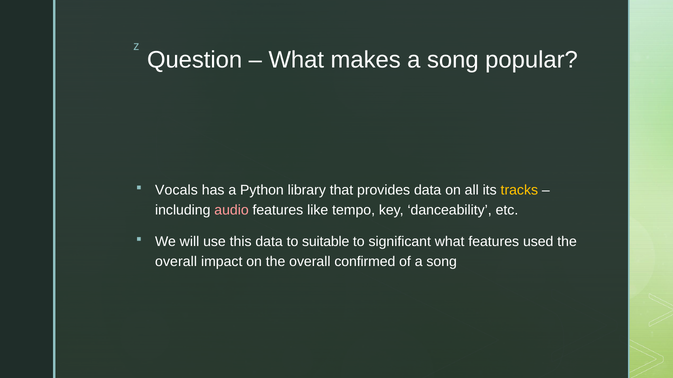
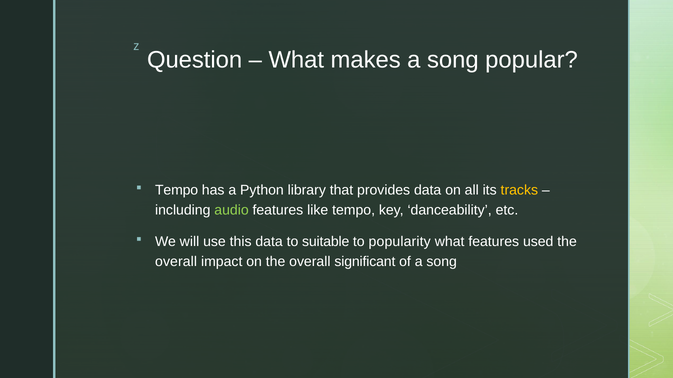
Vocals: Vocals -> Tempo (177, 190)
audio colour: pink -> light green (232, 211)
significant: significant -> popularity (400, 242)
confirmed: confirmed -> significant (365, 262)
